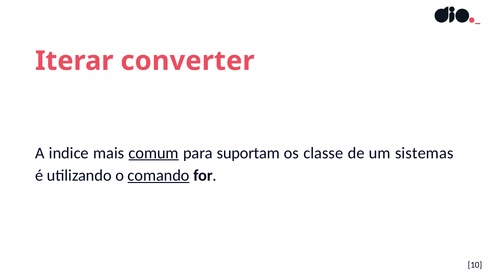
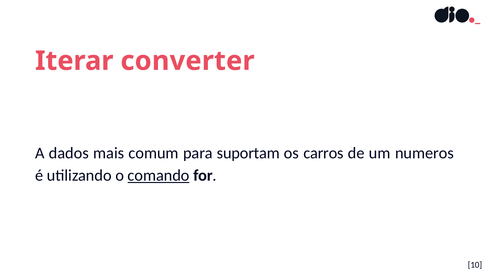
indice: indice -> dados (69, 153)
comum underline: present -> none (154, 153)
classe: classe -> carros (323, 153)
sistemas: sistemas -> numeros (424, 153)
